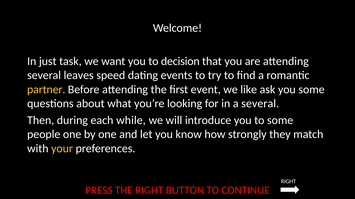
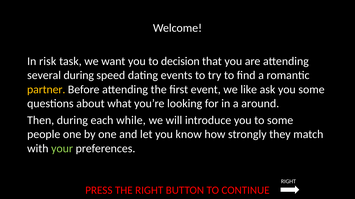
just: just -> risk (48, 61)
several leaves: leaves -> during (79, 76)
a several: several -> around (260, 104)
your colour: yellow -> light green (62, 149)
